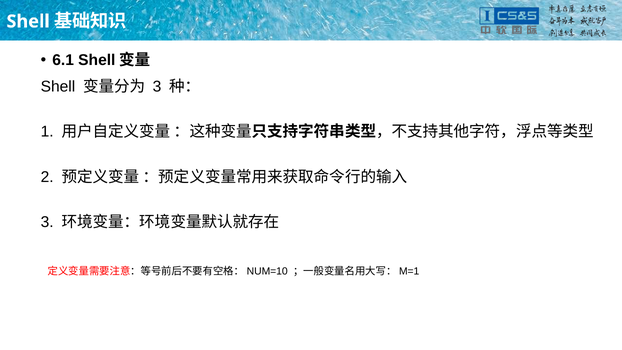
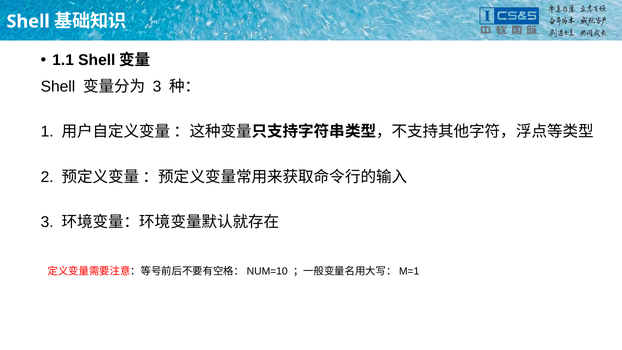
6.1: 6.1 -> 1.1 (63, 60)
